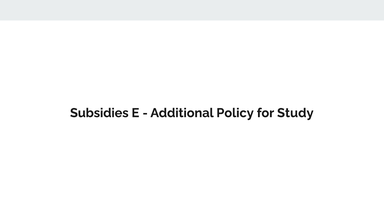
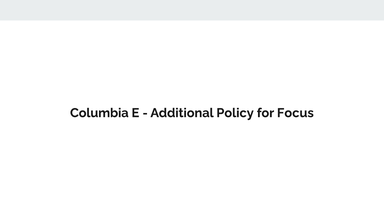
Subsidies: Subsidies -> Columbia (99, 113)
Study: Study -> Focus (295, 113)
